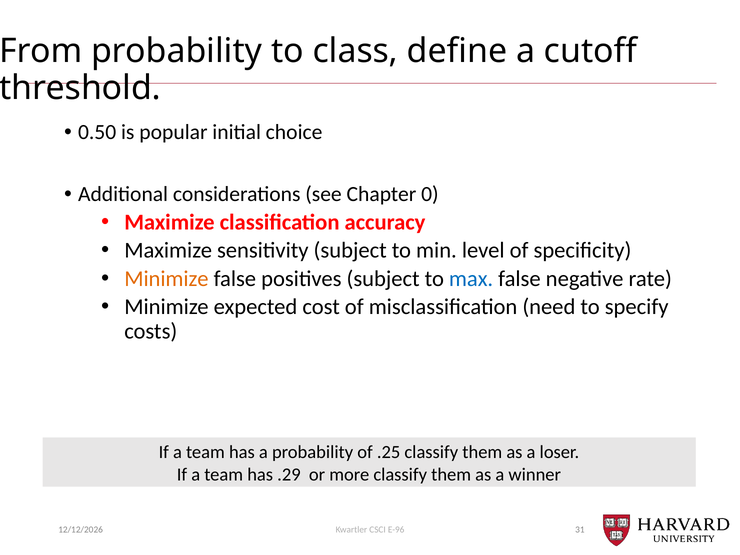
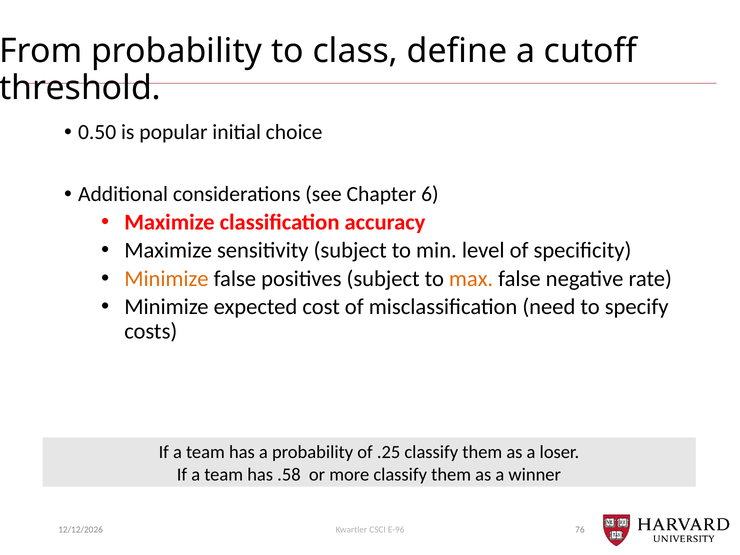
0: 0 -> 6 (430, 194)
max colour: blue -> orange (471, 279)
.29: .29 -> .58 (289, 474)
31: 31 -> 76 (580, 530)
